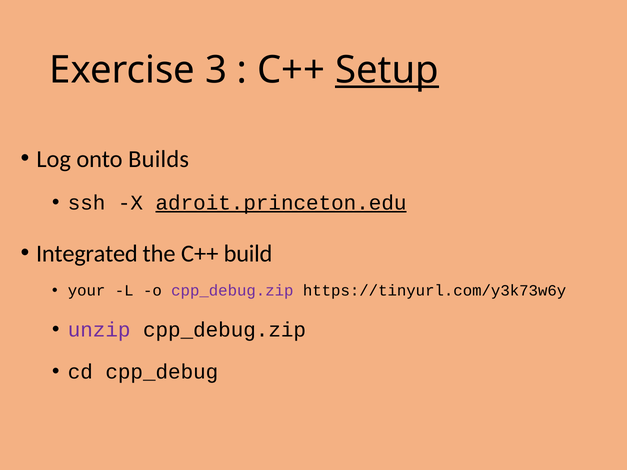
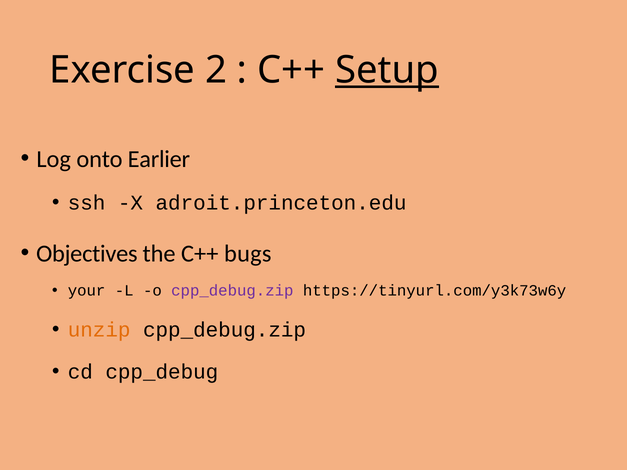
3: 3 -> 2 (216, 70)
Builds: Builds -> Earlier (159, 159)
adroit.princeton.edu underline: present -> none (281, 203)
Integrated: Integrated -> Objectives (87, 254)
build: build -> bugs (248, 254)
unzip colour: purple -> orange (99, 330)
